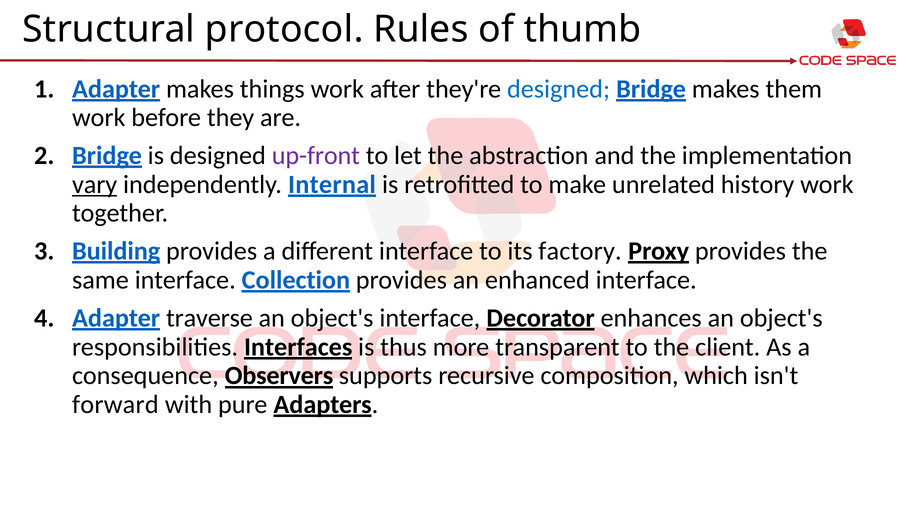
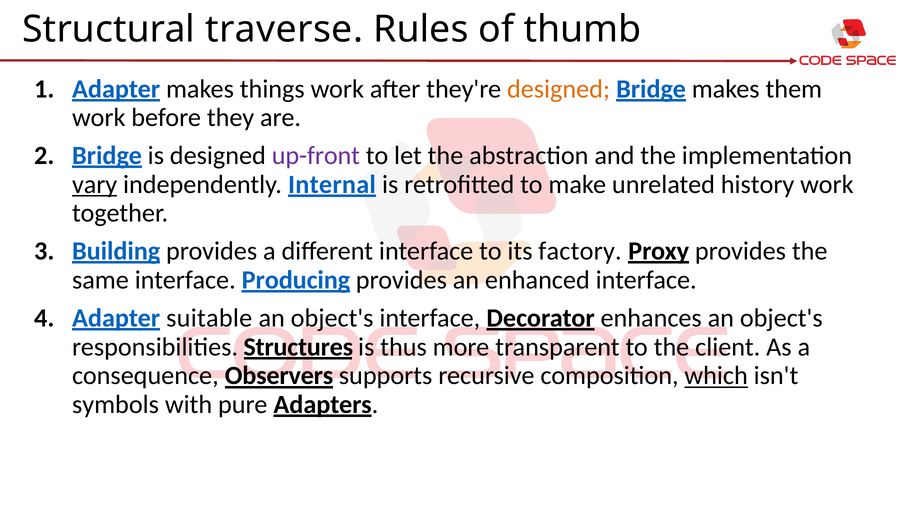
protocol: protocol -> traverse (284, 30)
designed colour: blue -> orange (559, 89)
Collection: Collection -> Producing (296, 280)
traverse: traverse -> suitable (209, 318)
Interfaces: Interfaces -> Structures (298, 347)
which underline: none -> present (716, 376)
forward: forward -> symbols (116, 405)
